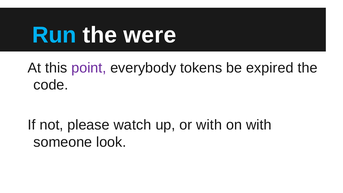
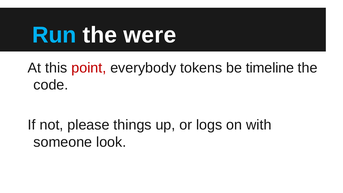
point colour: purple -> red (89, 68)
expired: expired -> timeline (270, 68)
watch: watch -> things (133, 125)
or with: with -> logs (209, 125)
